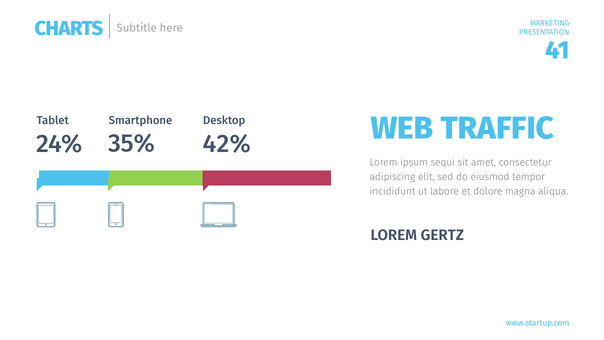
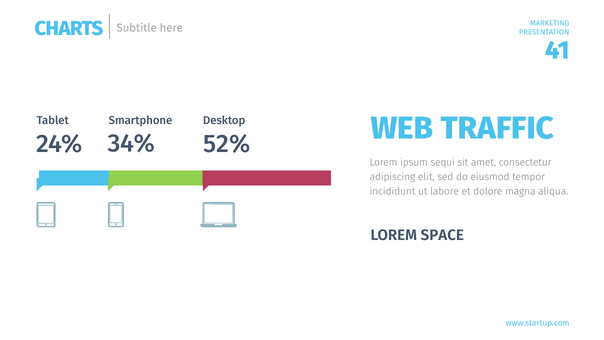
35%: 35% -> 34% (132, 143)
42%: 42% -> 52% (227, 144)
GERTZ: GERTZ -> SPACE (442, 235)
